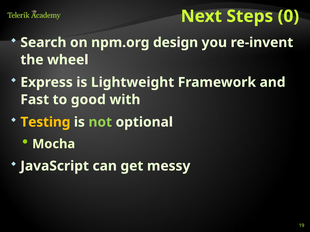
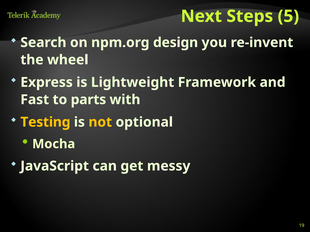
0: 0 -> 5 (288, 16)
good: good -> parts (88, 100)
not colour: light green -> yellow (100, 122)
